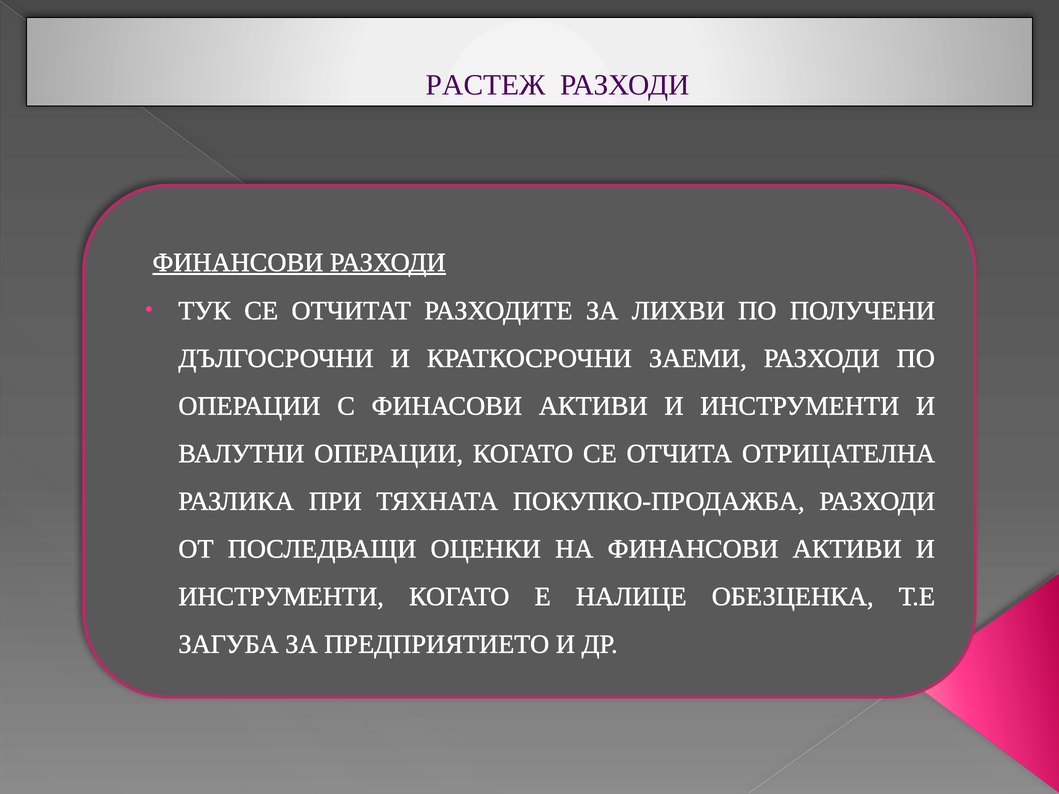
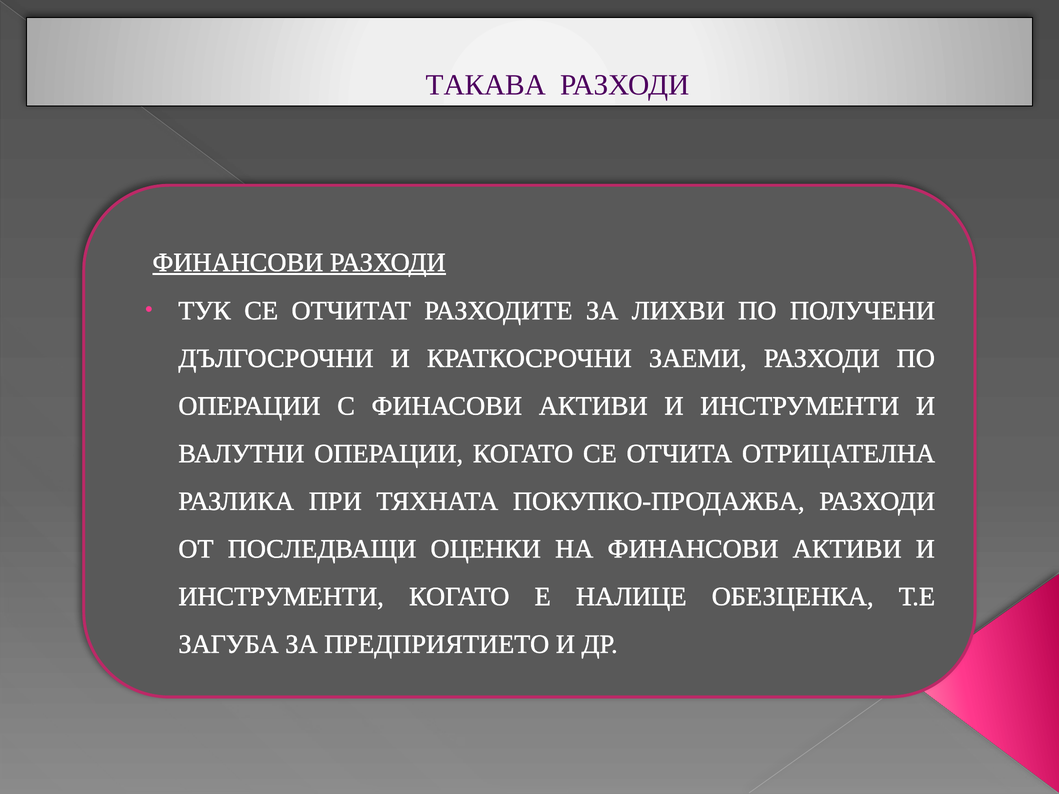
РАСТЕЖ: РАСТЕЖ -> ТАКАВА (486, 85)
